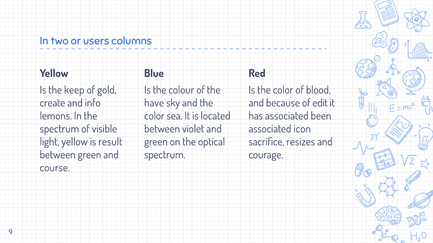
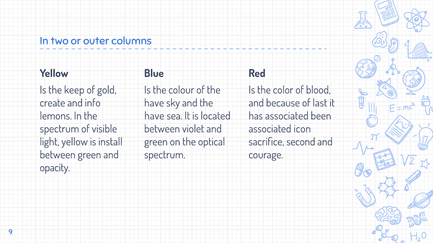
users: users -> outer (96, 41)
edit: edit -> last (320, 103)
color: color -> have (154, 116)
result: result -> install (110, 142)
resizes: resizes -> second (301, 142)
course: course -> opacity (55, 168)
